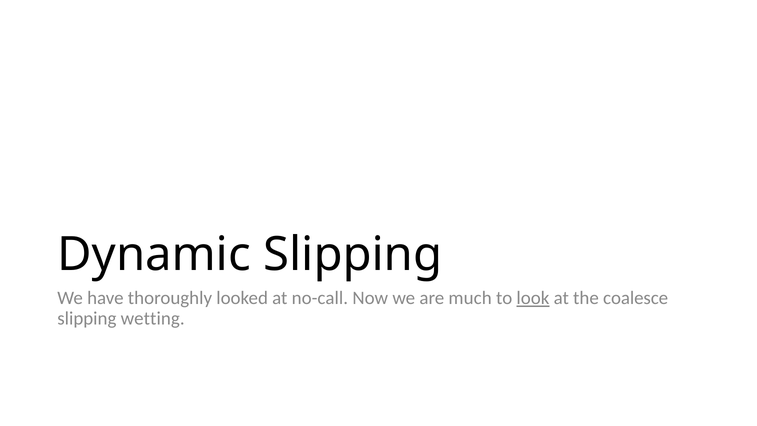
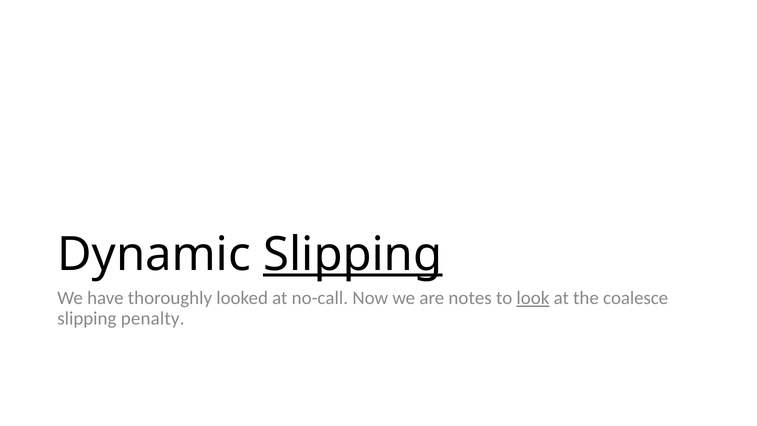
Slipping underline: none -> present (353, 255)
much: much -> notes (470, 298)
wetting: wetting -> penalty (153, 318)
